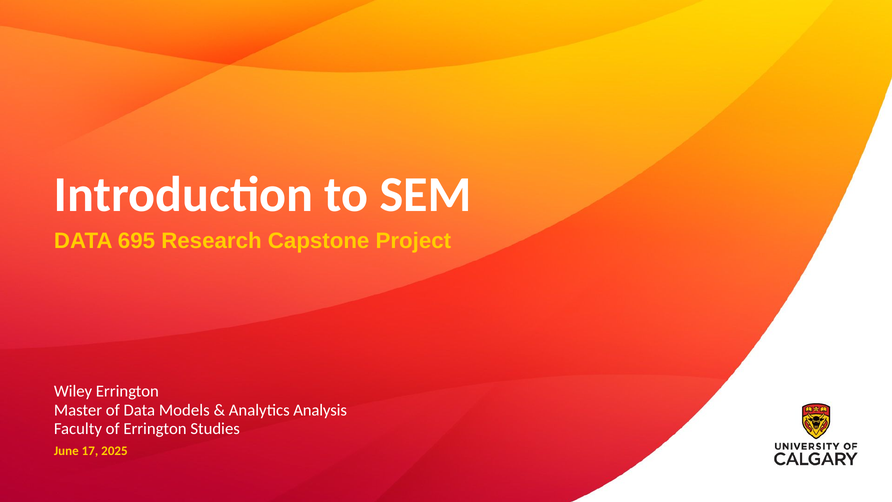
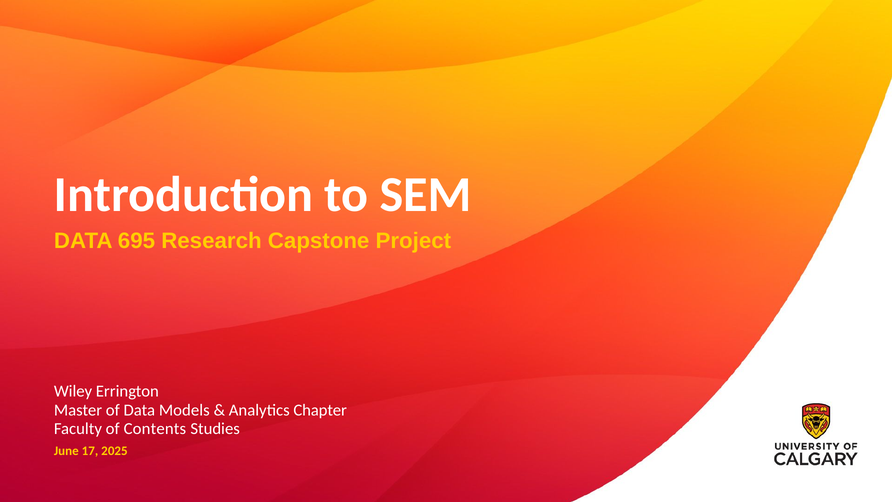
Analysis: Analysis -> Chapter (320, 410)
of Errington: Errington -> Contents (155, 428)
